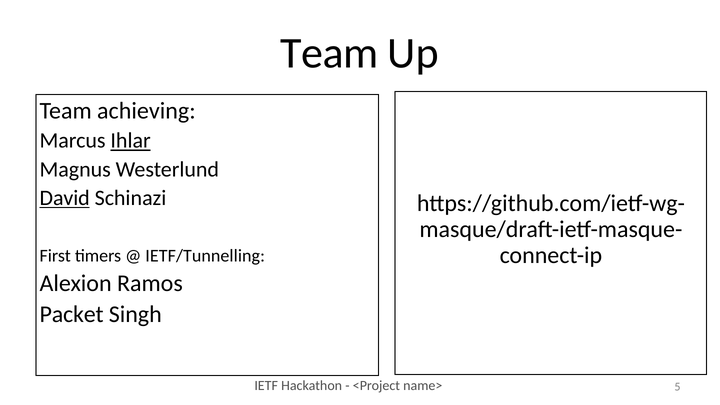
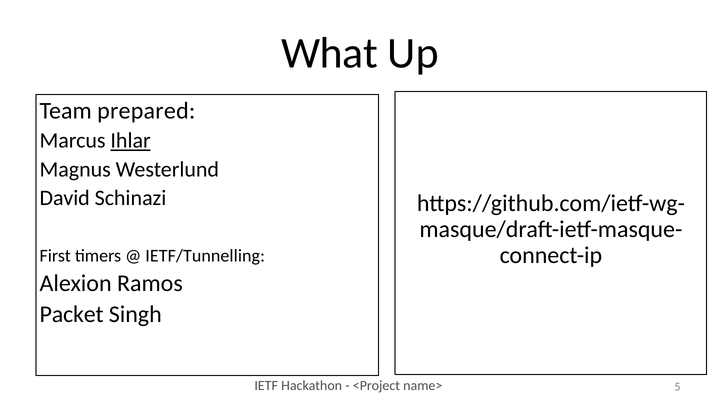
Team: Team -> What (329, 53)
achieving: achieving -> prepared (146, 111)
David underline: present -> none (65, 198)
